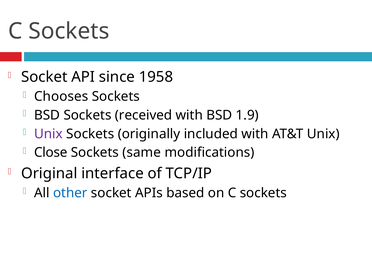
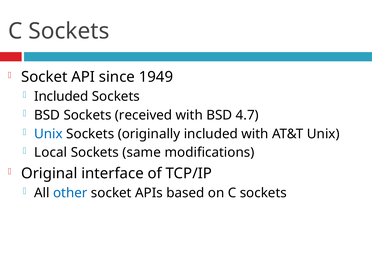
1958: 1958 -> 1949 (156, 77)
Chooses: Chooses -> Included (61, 96)
1.9: 1.9 -> 4.7 (247, 115)
Unix colour: purple -> blue (48, 134)
Close: Close -> Local (51, 153)
